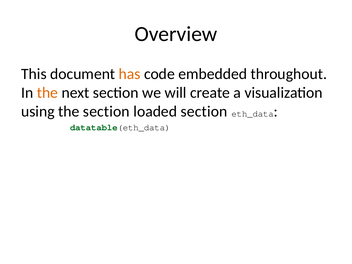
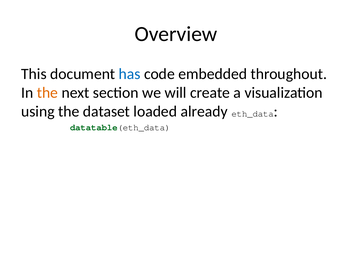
has colour: orange -> blue (130, 74)
the section: section -> dataset (106, 111)
loaded section: section -> already (204, 111)
